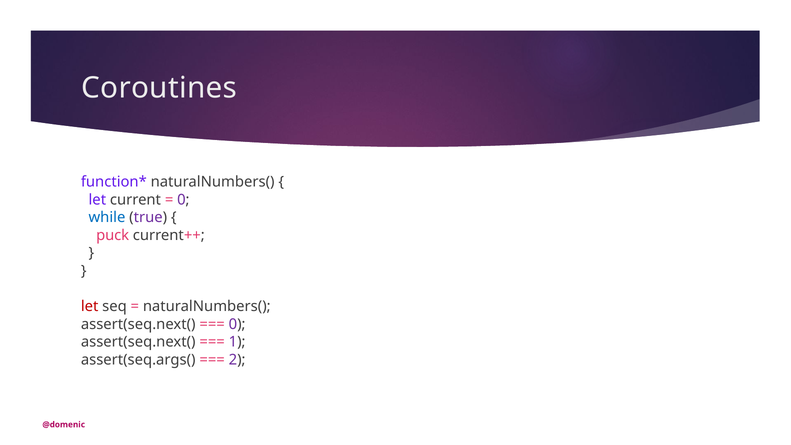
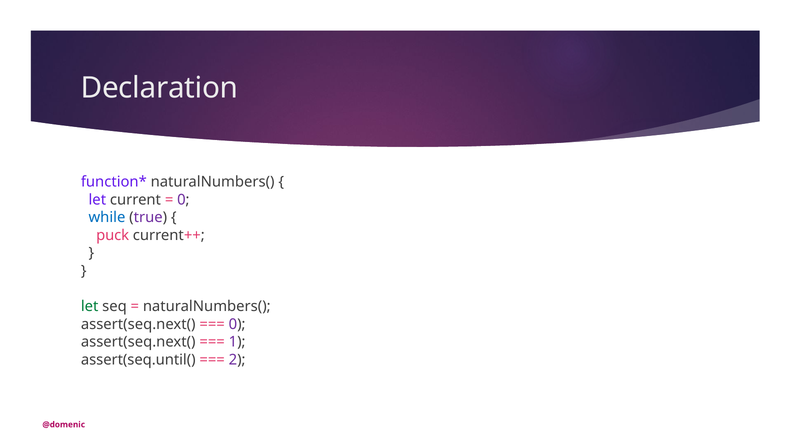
Coroutines: Coroutines -> Declaration (159, 88)
let colour: red -> green (90, 306)
assert(seq.args(: assert(seq.args( -> assert(seq.until( (138, 360)
